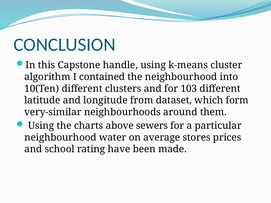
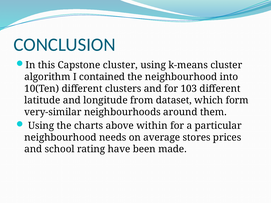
Capstone handle: handle -> cluster (120, 65)
sewers: sewers -> within (152, 126)
water: water -> needs (113, 138)
